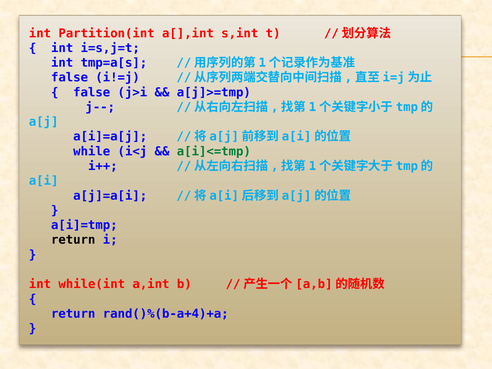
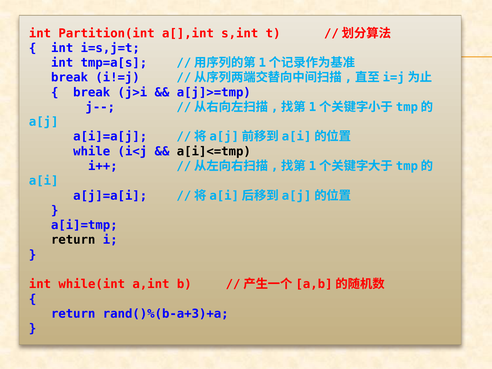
false: false -> break (70, 78)
false: false -> break (92, 92)
a[i]<=tmp colour: green -> black (214, 151)
rand()%(b-a+4)+a: rand()%(b-a+4)+a -> rand()%(b-a+3)+a (166, 314)
